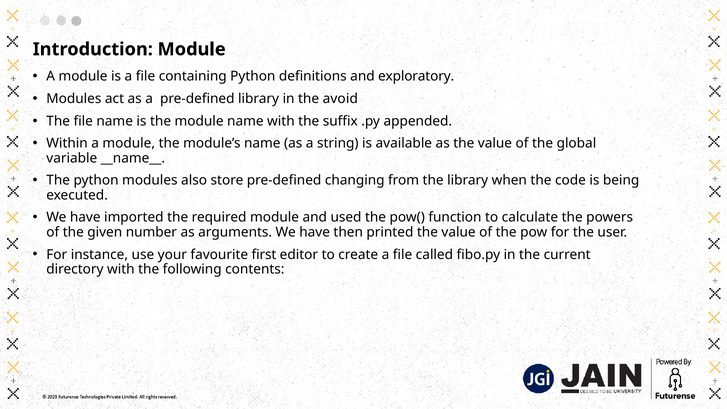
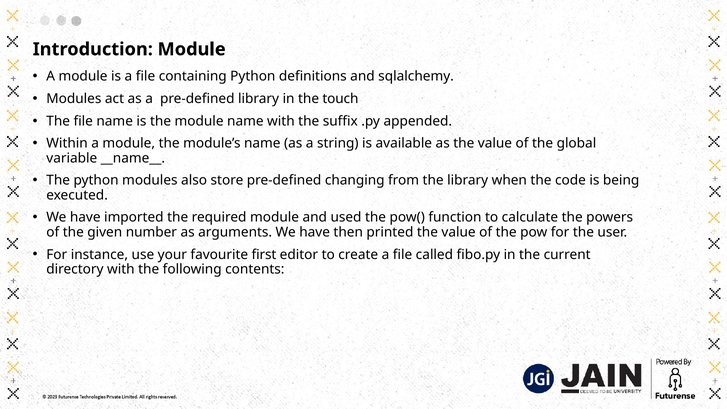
exploratory: exploratory -> sqlalchemy (416, 76)
avoid: avoid -> touch (340, 99)
